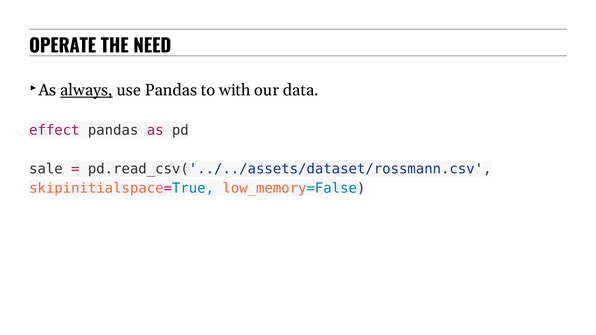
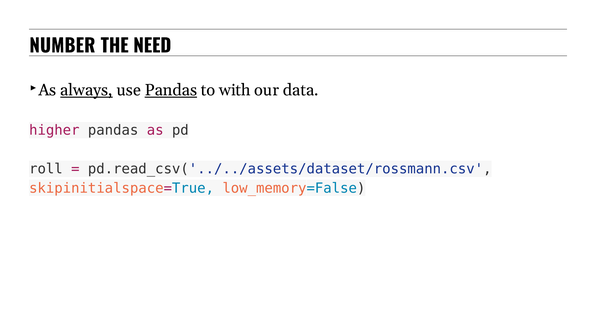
OPERATE: OPERATE -> NUMBER (62, 46)
Pandas underline: none -> present (171, 90)
effect: effect -> higher (54, 130)
sale: sale -> roll (46, 169)
